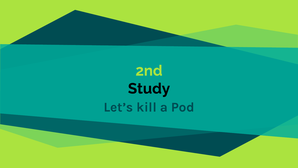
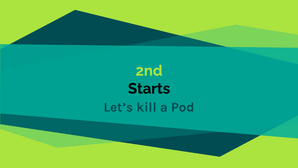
Study: Study -> Starts (149, 88)
